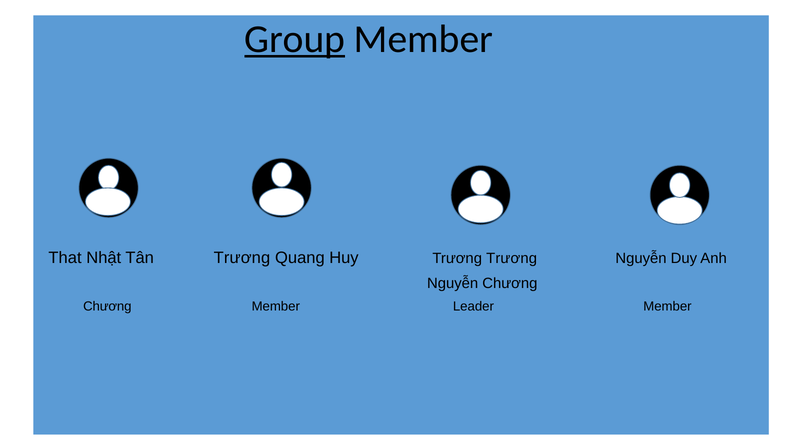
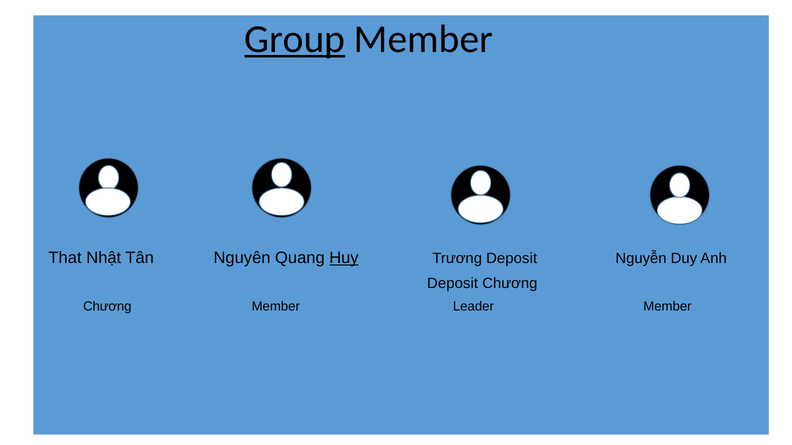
Tân Trương: Trương -> Nguyên (242, 258)
Huy underline: none -> present (344, 258)
Trương Trương: Trương -> Deposit (512, 259)
Nguyễn: Nguyễn -> Deposit (453, 284)
